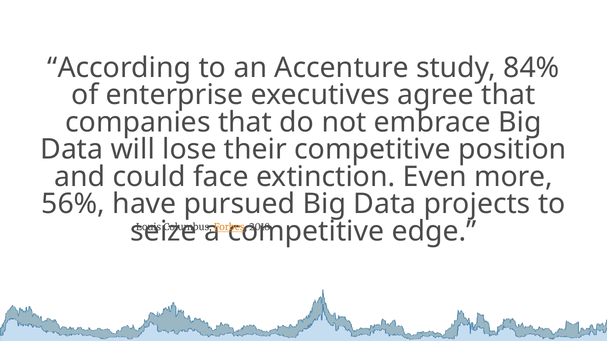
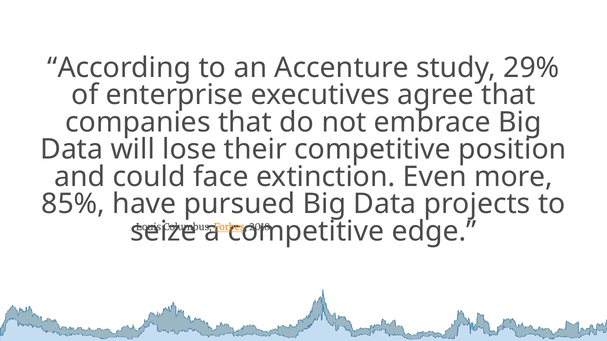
84%: 84% -> 29% (531, 68)
56%: 56% -> 85% (73, 204)
